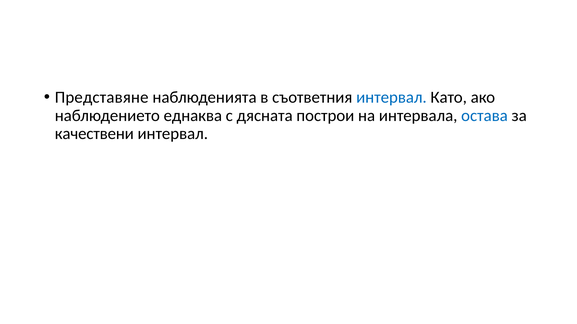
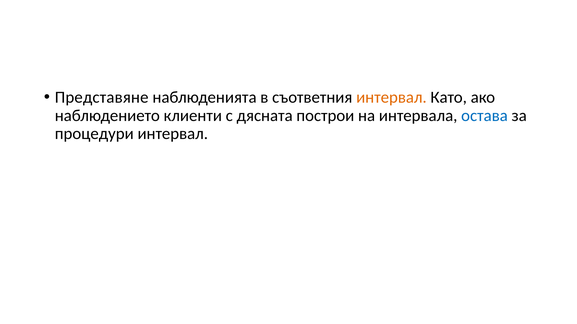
интервал colour: blue -> orange (391, 98)
еднаква: еднаква -> клиенти (193, 116)
качествени: качествени -> процедури (94, 134)
